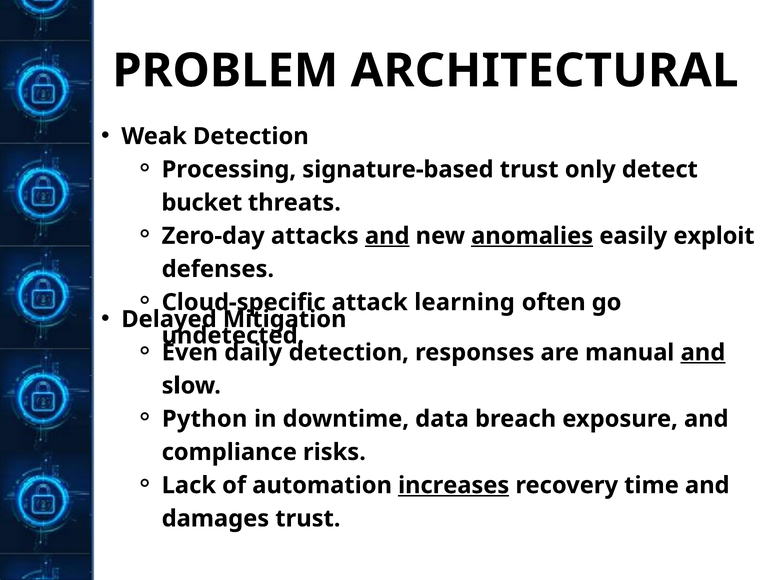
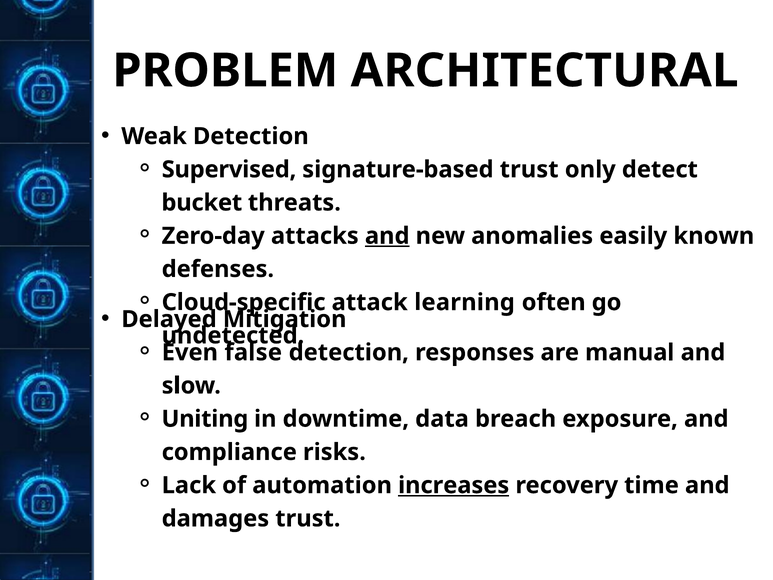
Processing: Processing -> Supervised (229, 169)
anomalies underline: present -> none (532, 236)
exploit: exploit -> known (714, 236)
daily: daily -> false (253, 352)
and underline: present -> none (703, 352)
Python: Python -> Uniting (205, 419)
